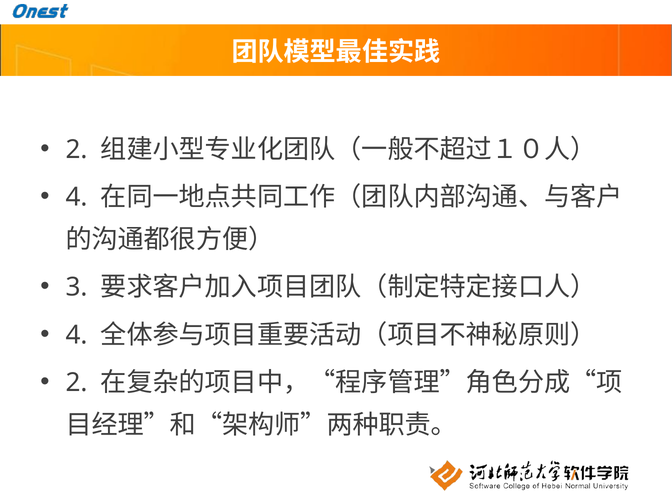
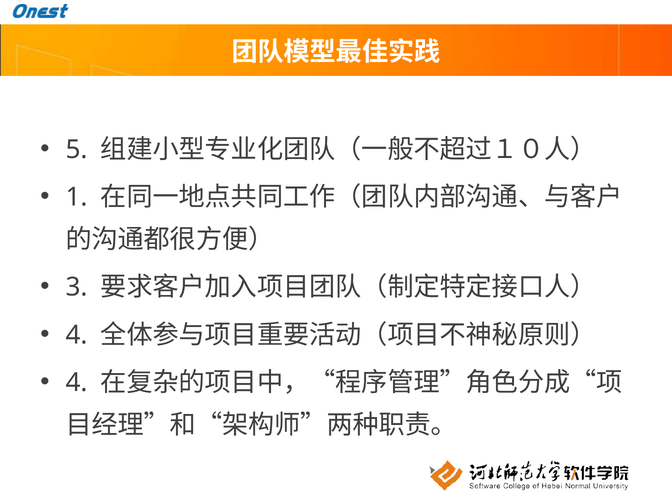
2: 2 -> 5 (76, 149)
4: 4 -> 1 (76, 197)
2: 2 -> 4 (76, 383)
